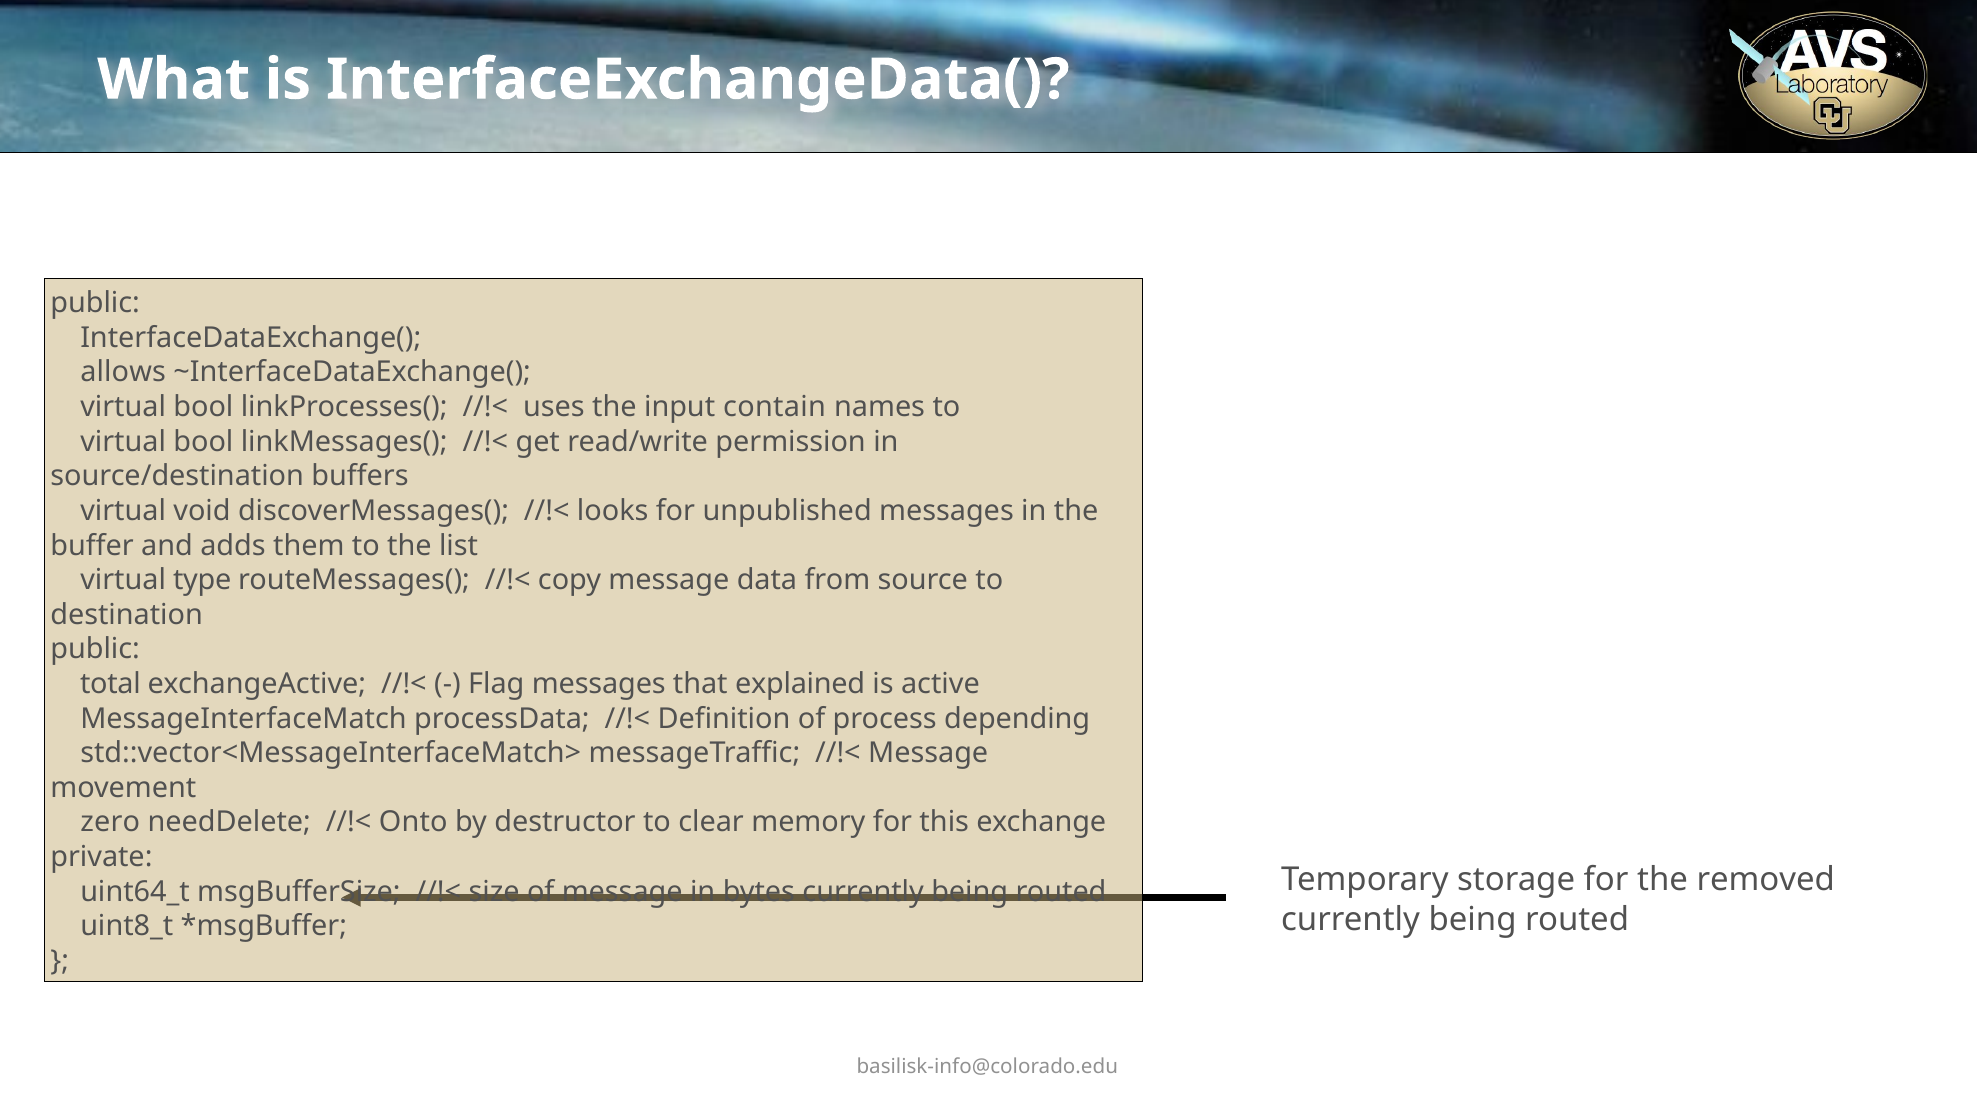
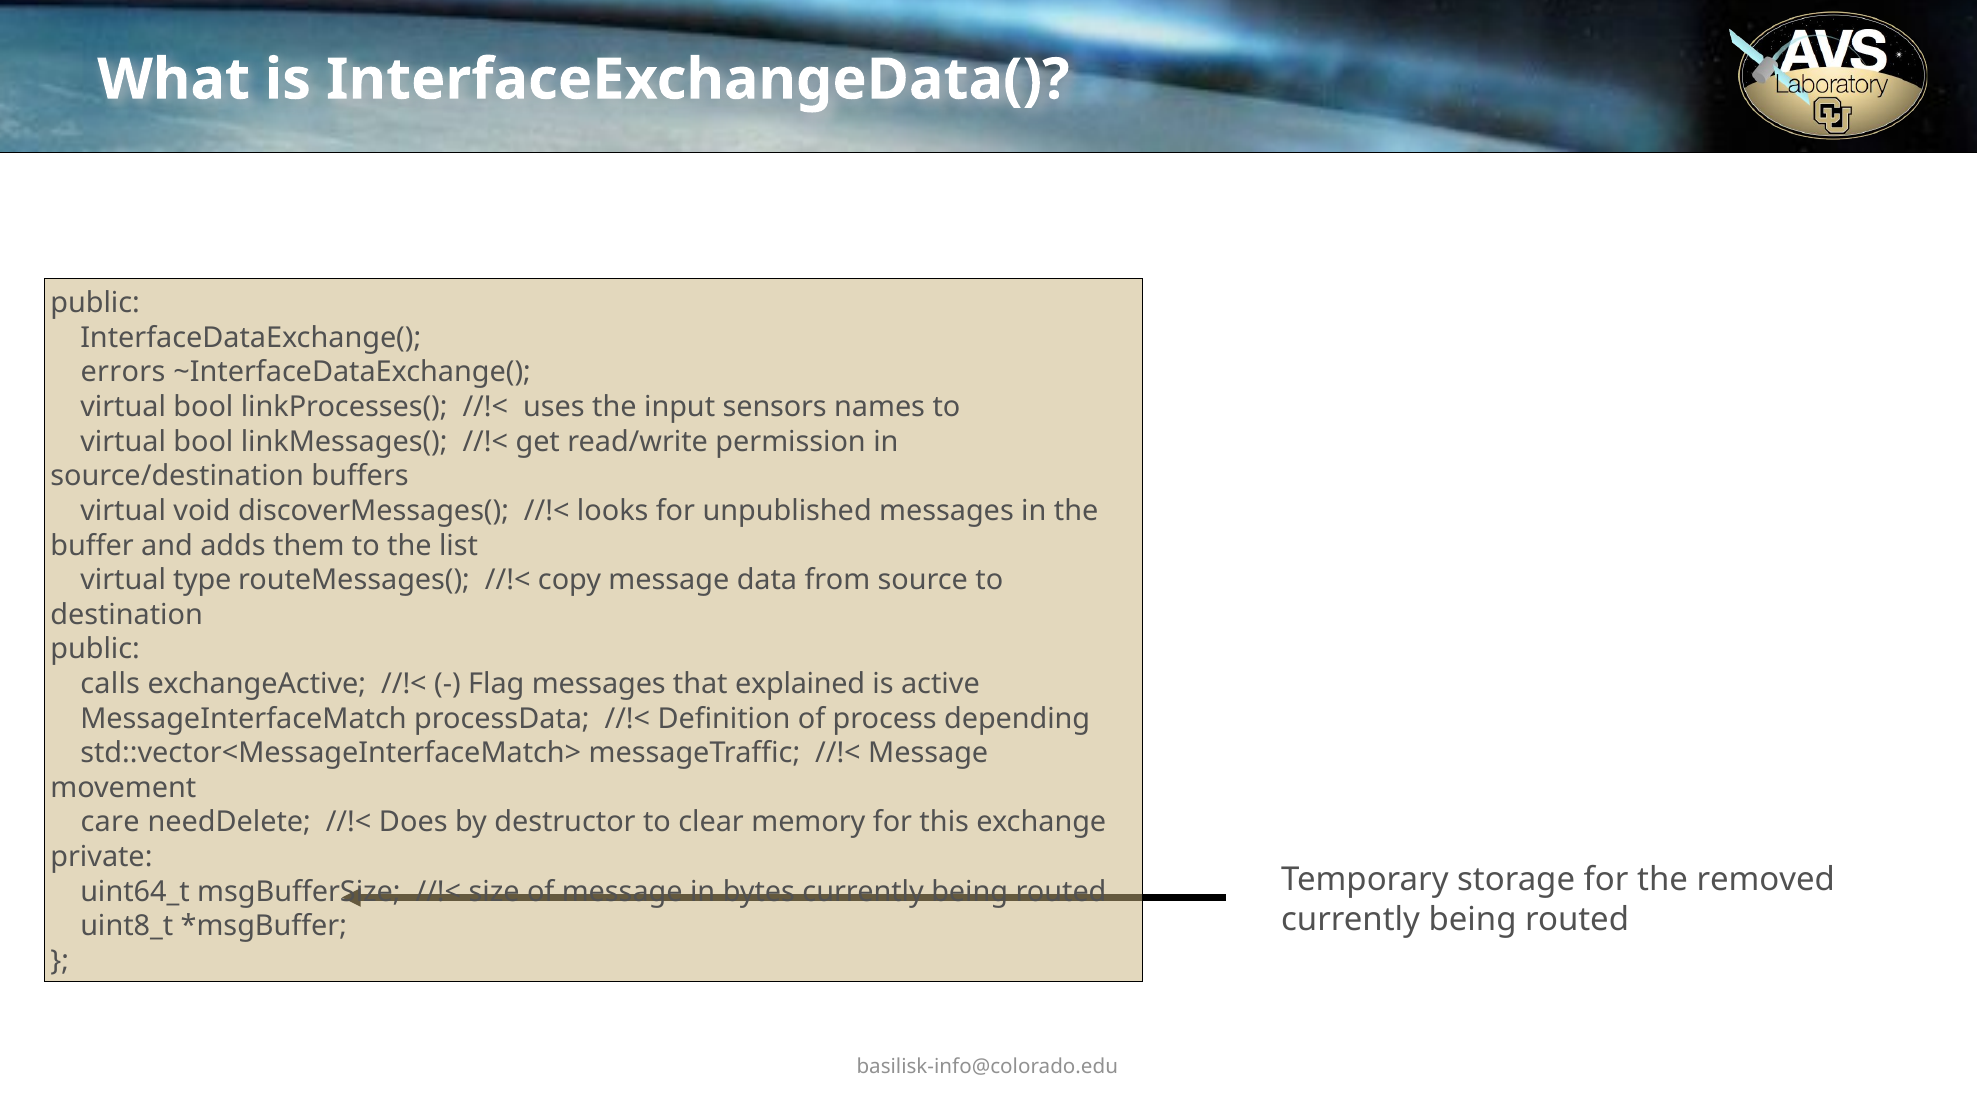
allows: allows -> errors (123, 372)
contain: contain -> sensors (775, 407)
total: total -> calls (110, 684)
zero: zero -> care (110, 823)
Onto: Onto -> Does (413, 823)
